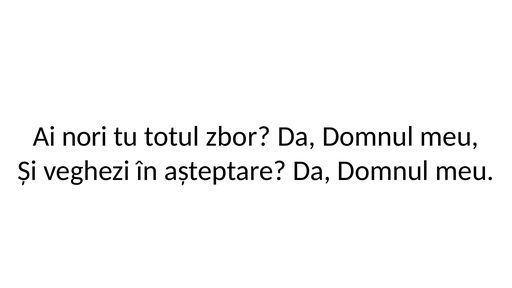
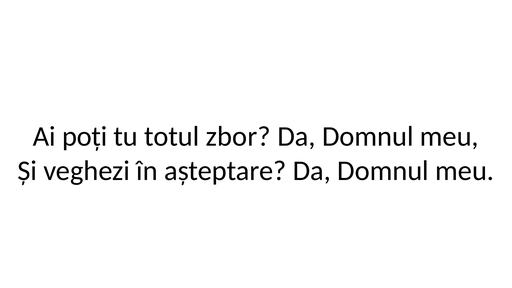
nori: nori -> poți (85, 137)
